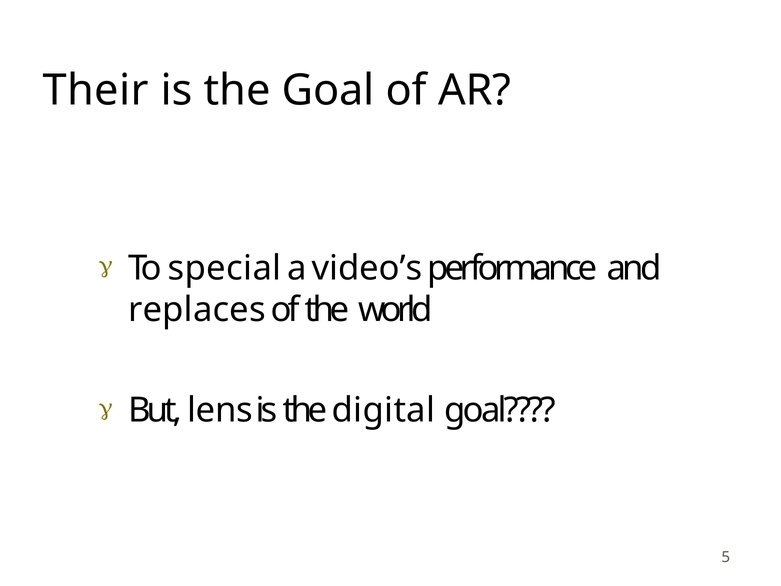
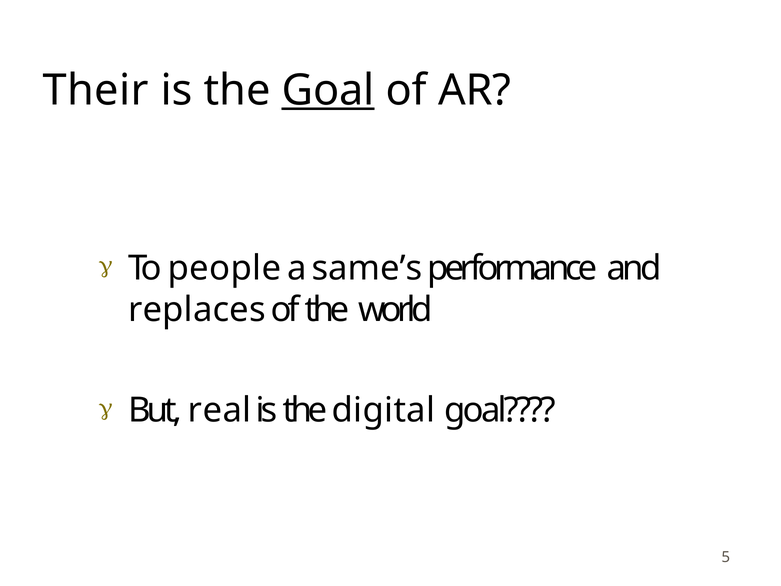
Goal underline: none -> present (328, 90)
special: special -> people (224, 268)
video’s: video’s -> same’s (367, 268)
lens: lens -> real (220, 410)
